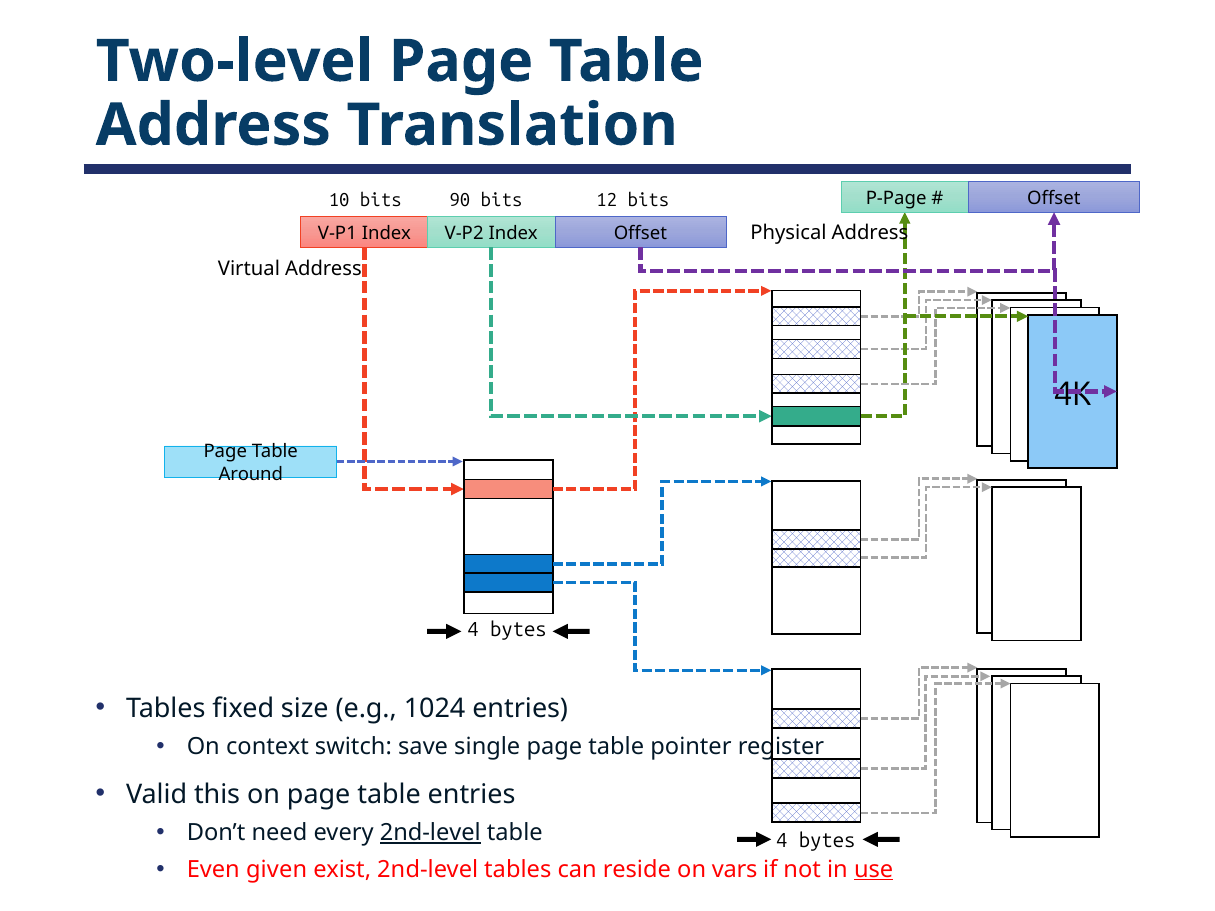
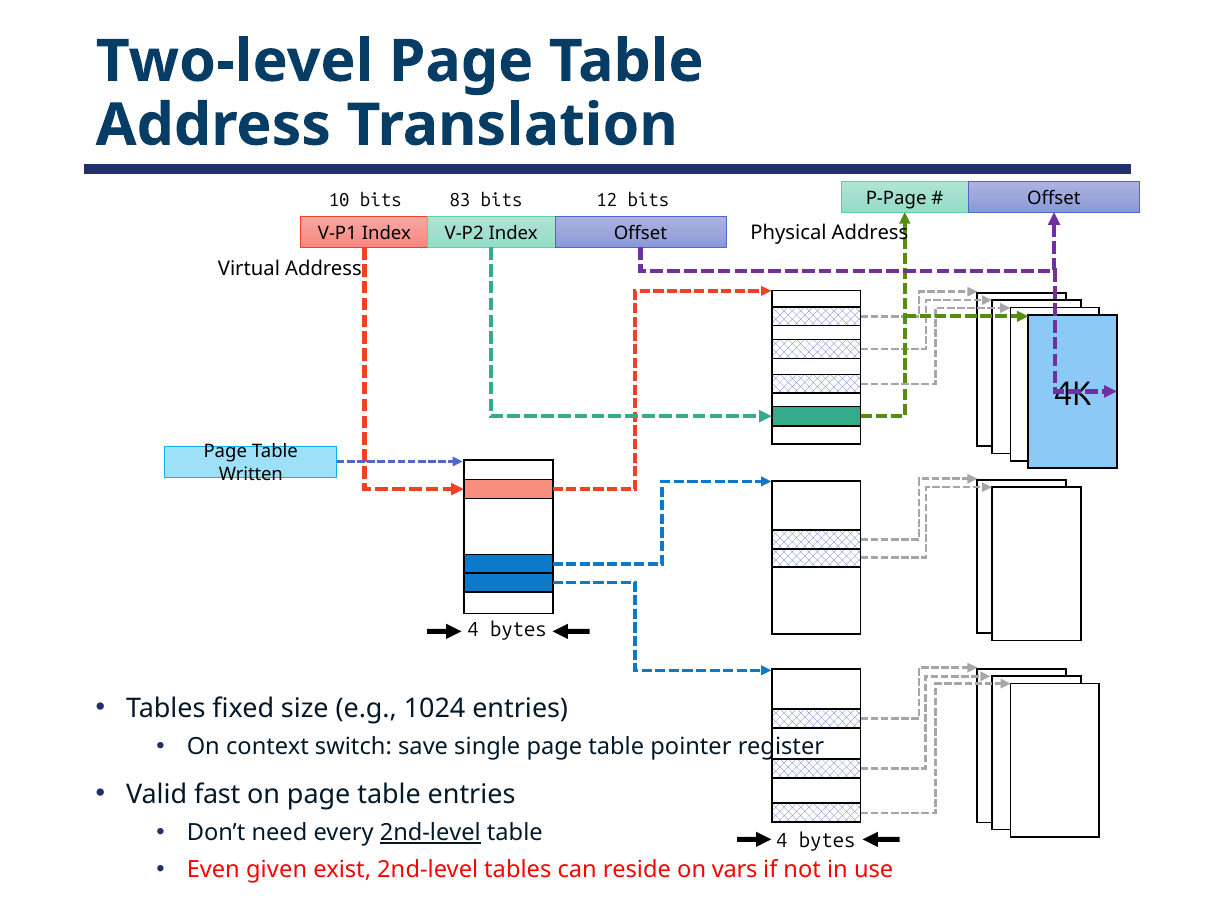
90: 90 -> 83 (460, 200)
Around: Around -> Written (251, 474)
this: this -> fast (217, 794)
use underline: present -> none (874, 870)
